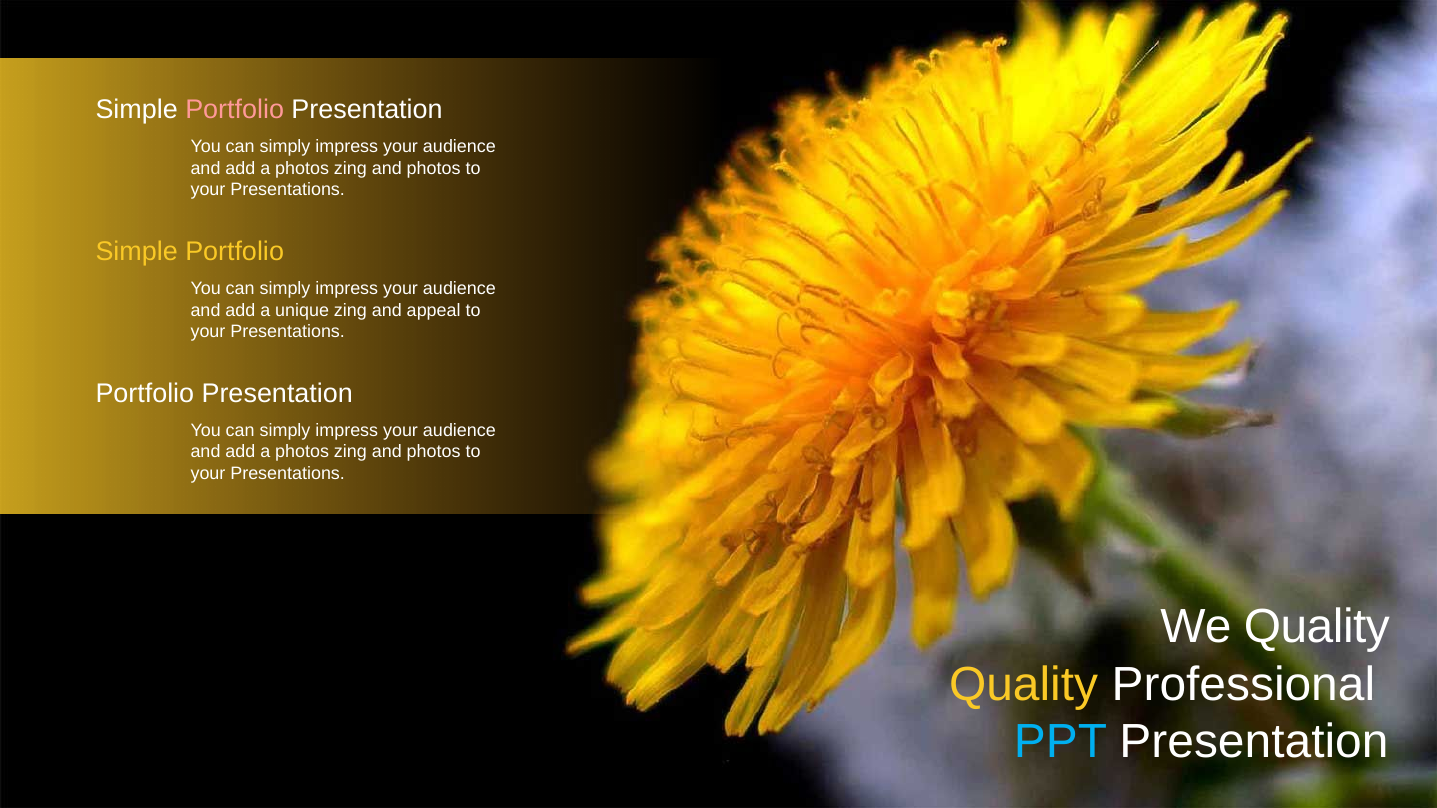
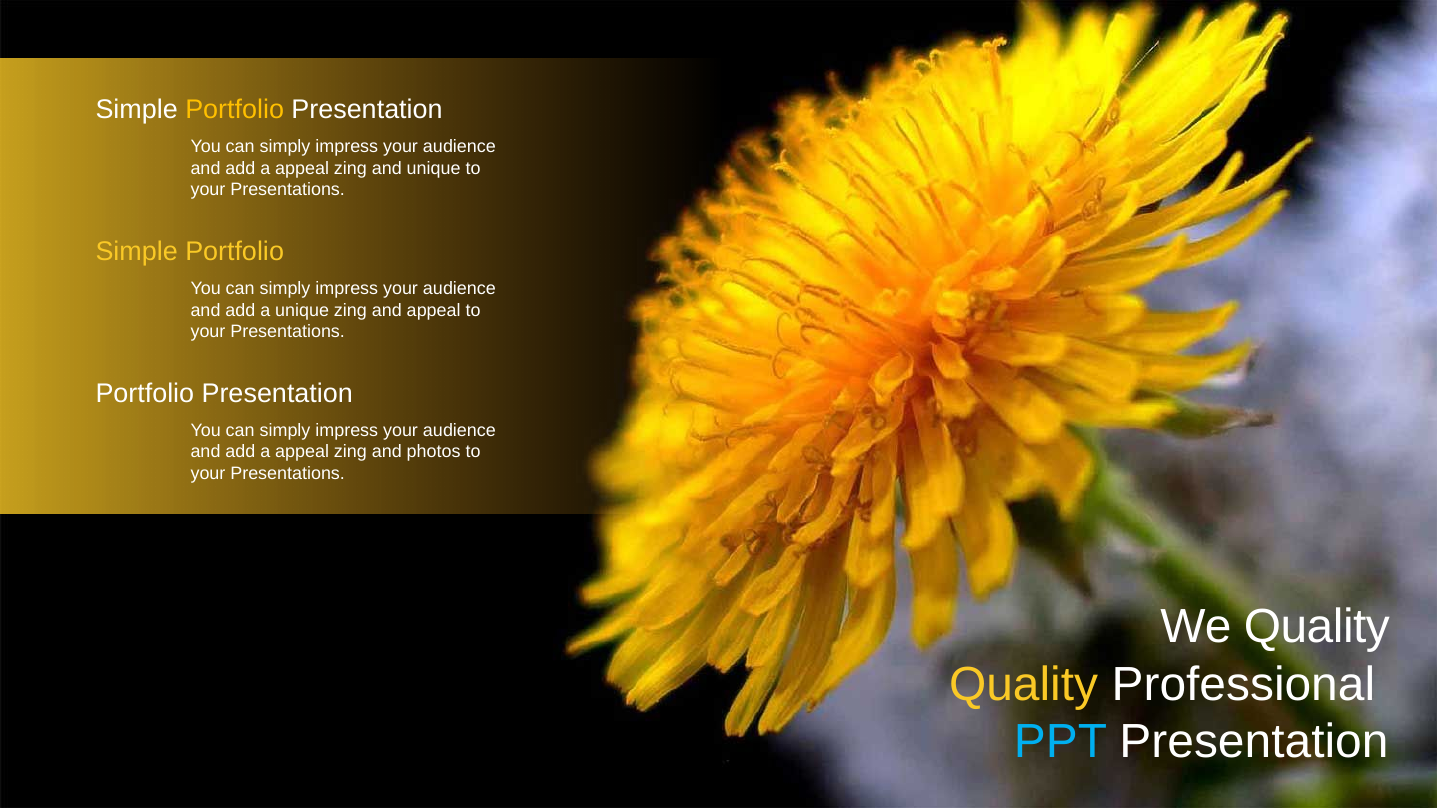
Portfolio colour: pink -> yellow (235, 110)
photos: photos -> appeal (302, 169)
photos: photos -> unique (434, 169)
photos: photos -> appeal (302, 452)
